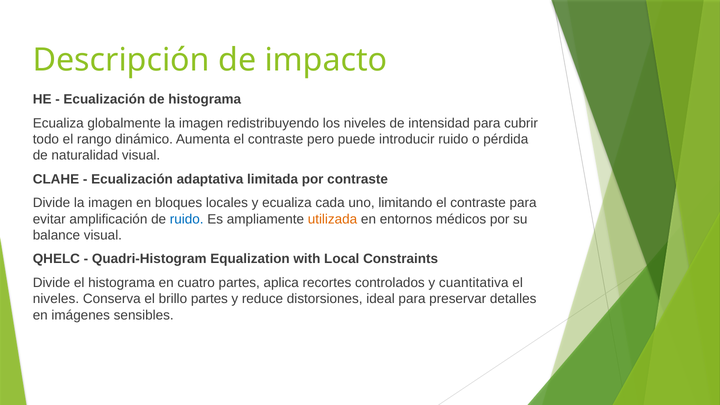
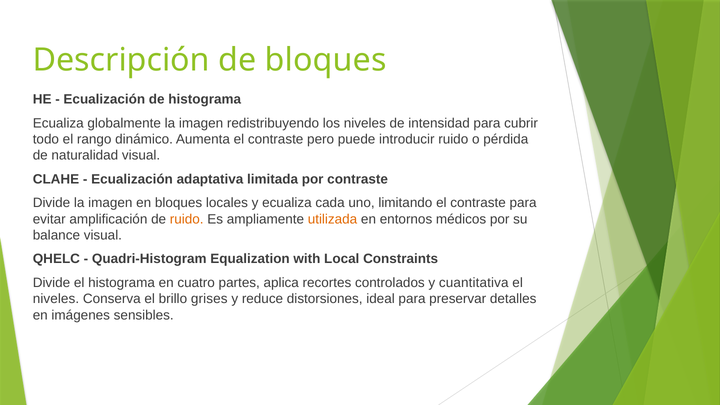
de impacto: impacto -> bloques (326, 60)
ruido colour: blue -> orange (187, 219)
brillo partes: partes -> grises (209, 299)
